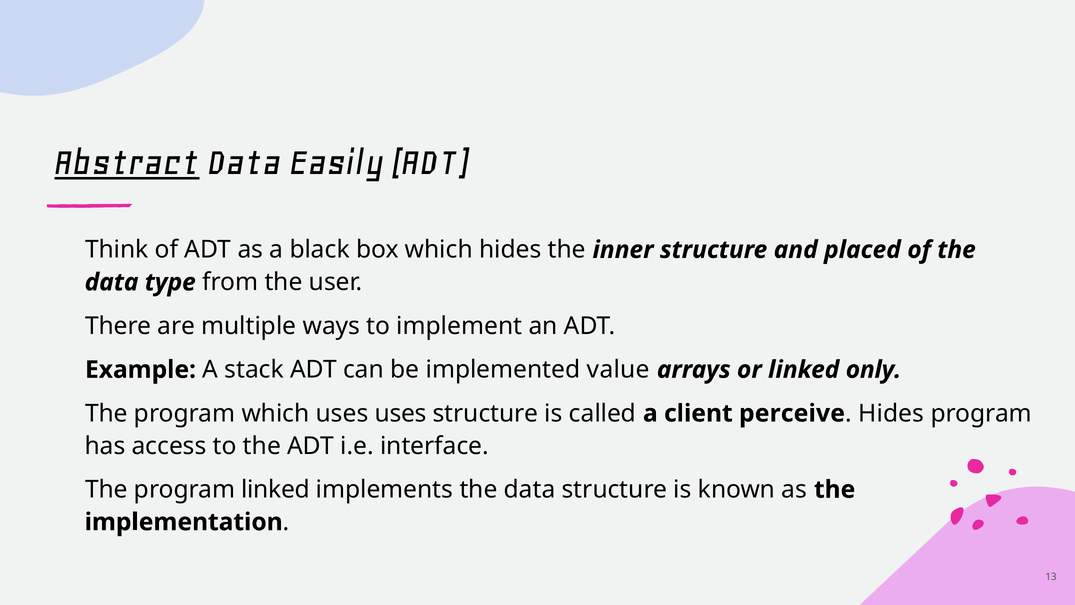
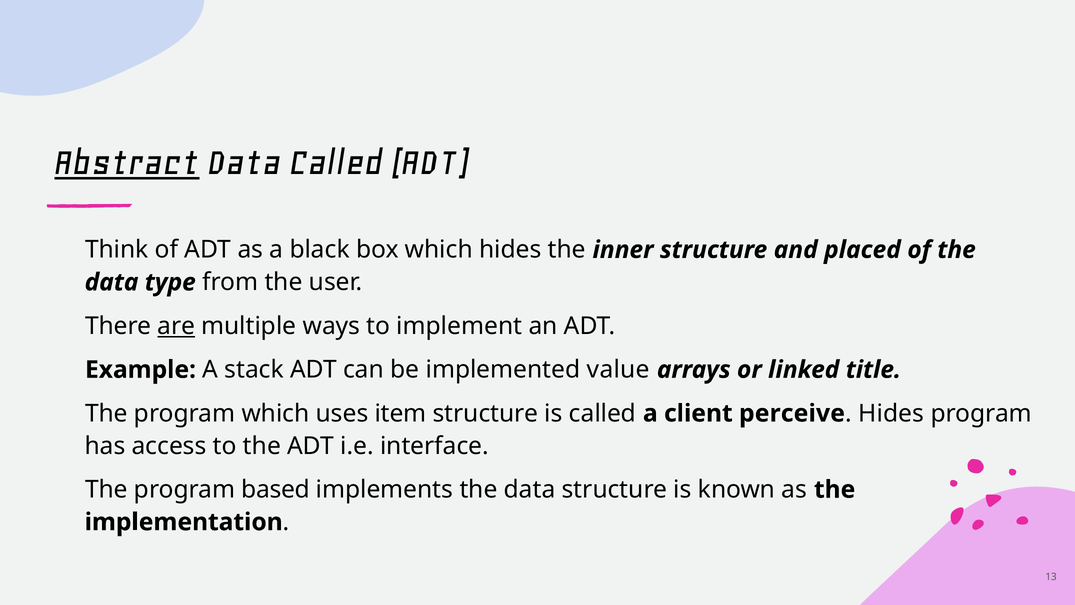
Data Easily: Easily -> Called (337, 161)
are underline: none -> present (176, 326)
only: only -> title (873, 370)
uses uses: uses -> item (401, 413)
program linked: linked -> based (276, 489)
